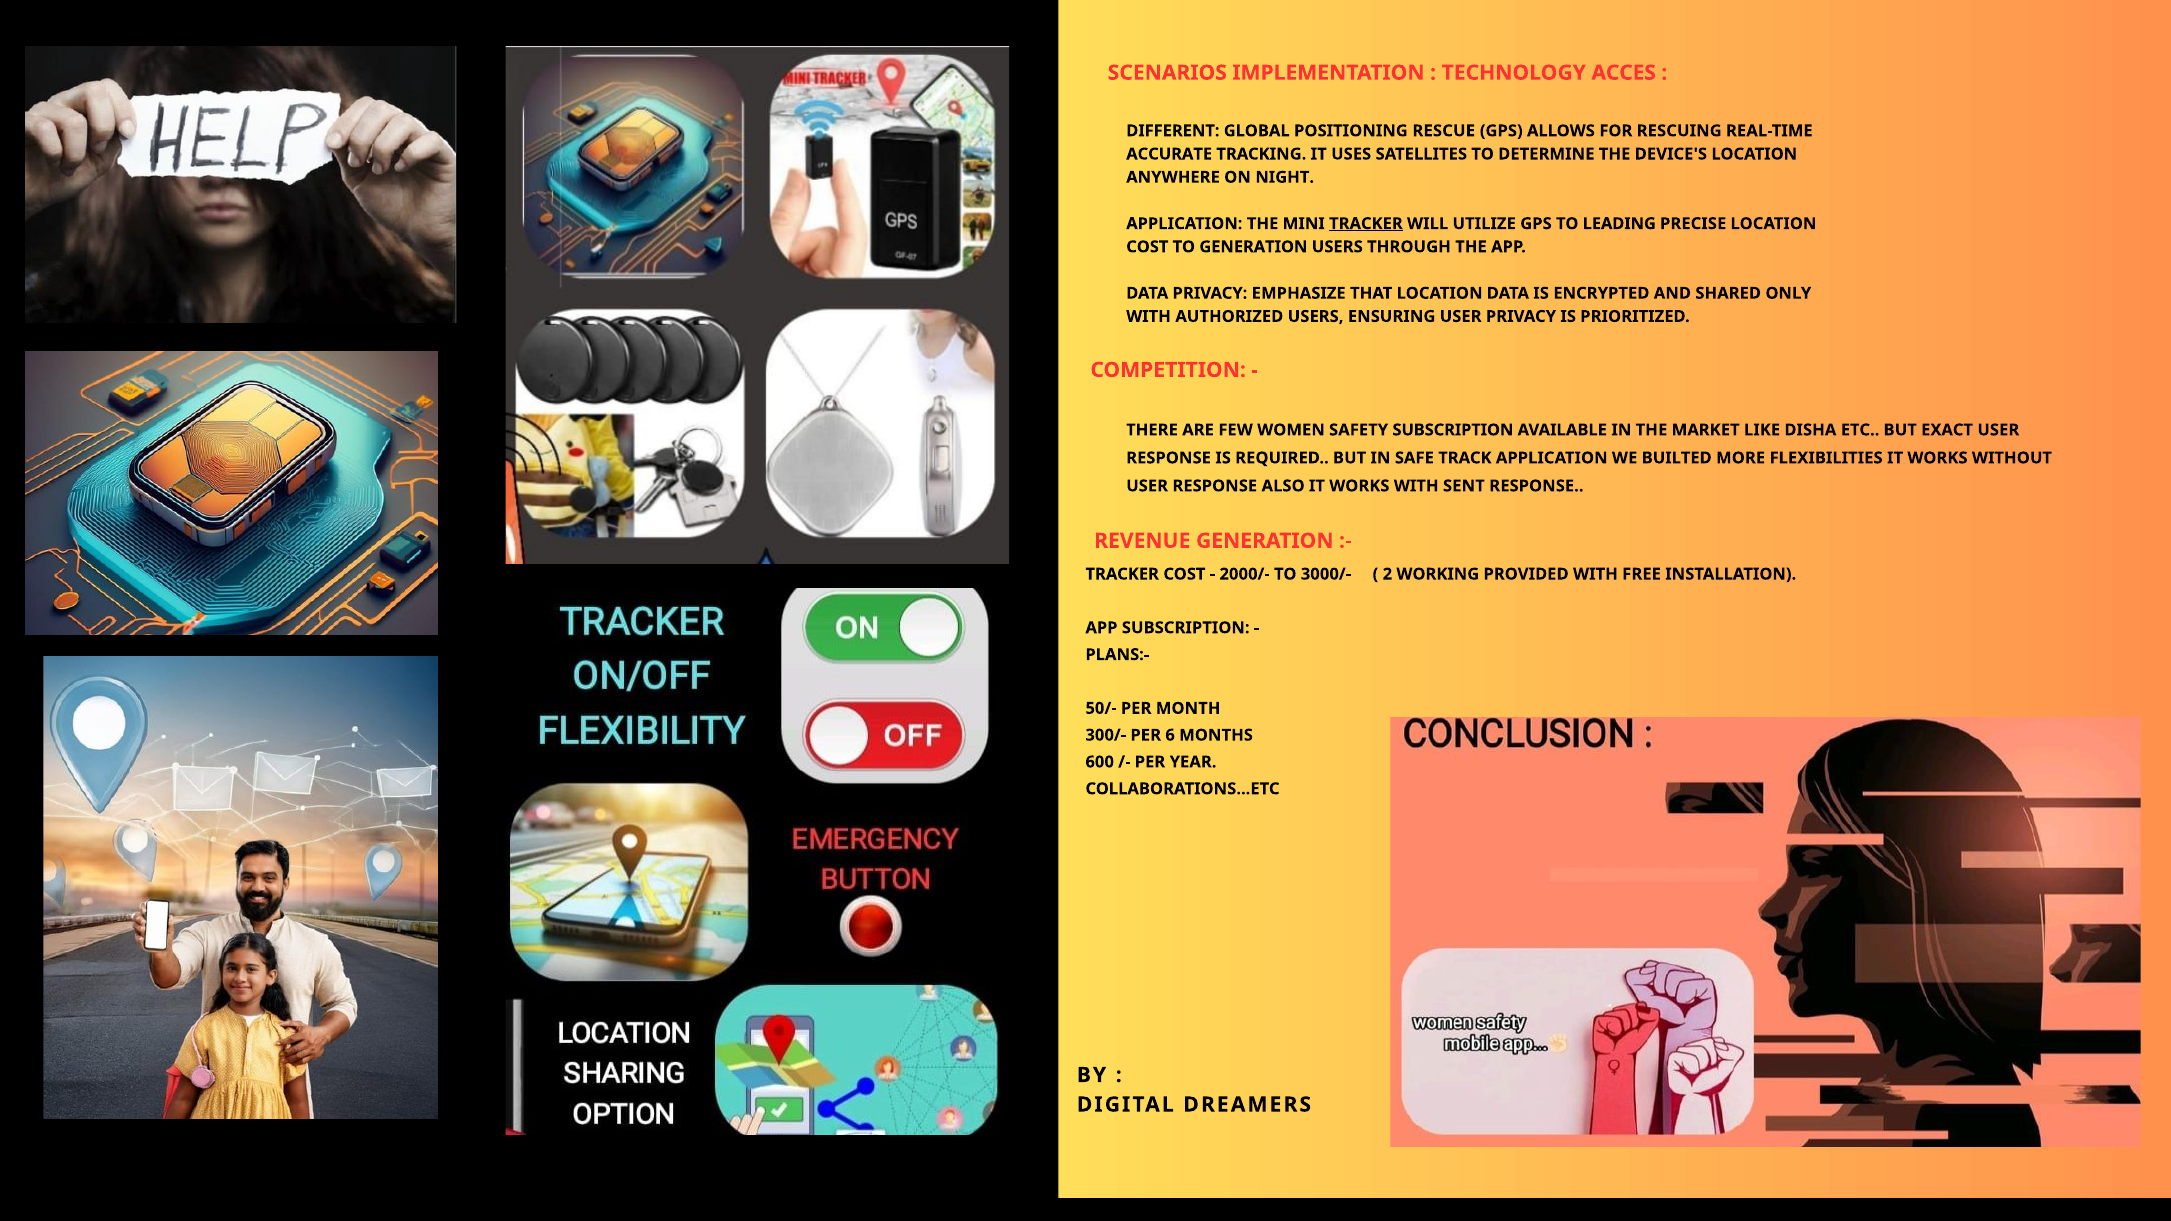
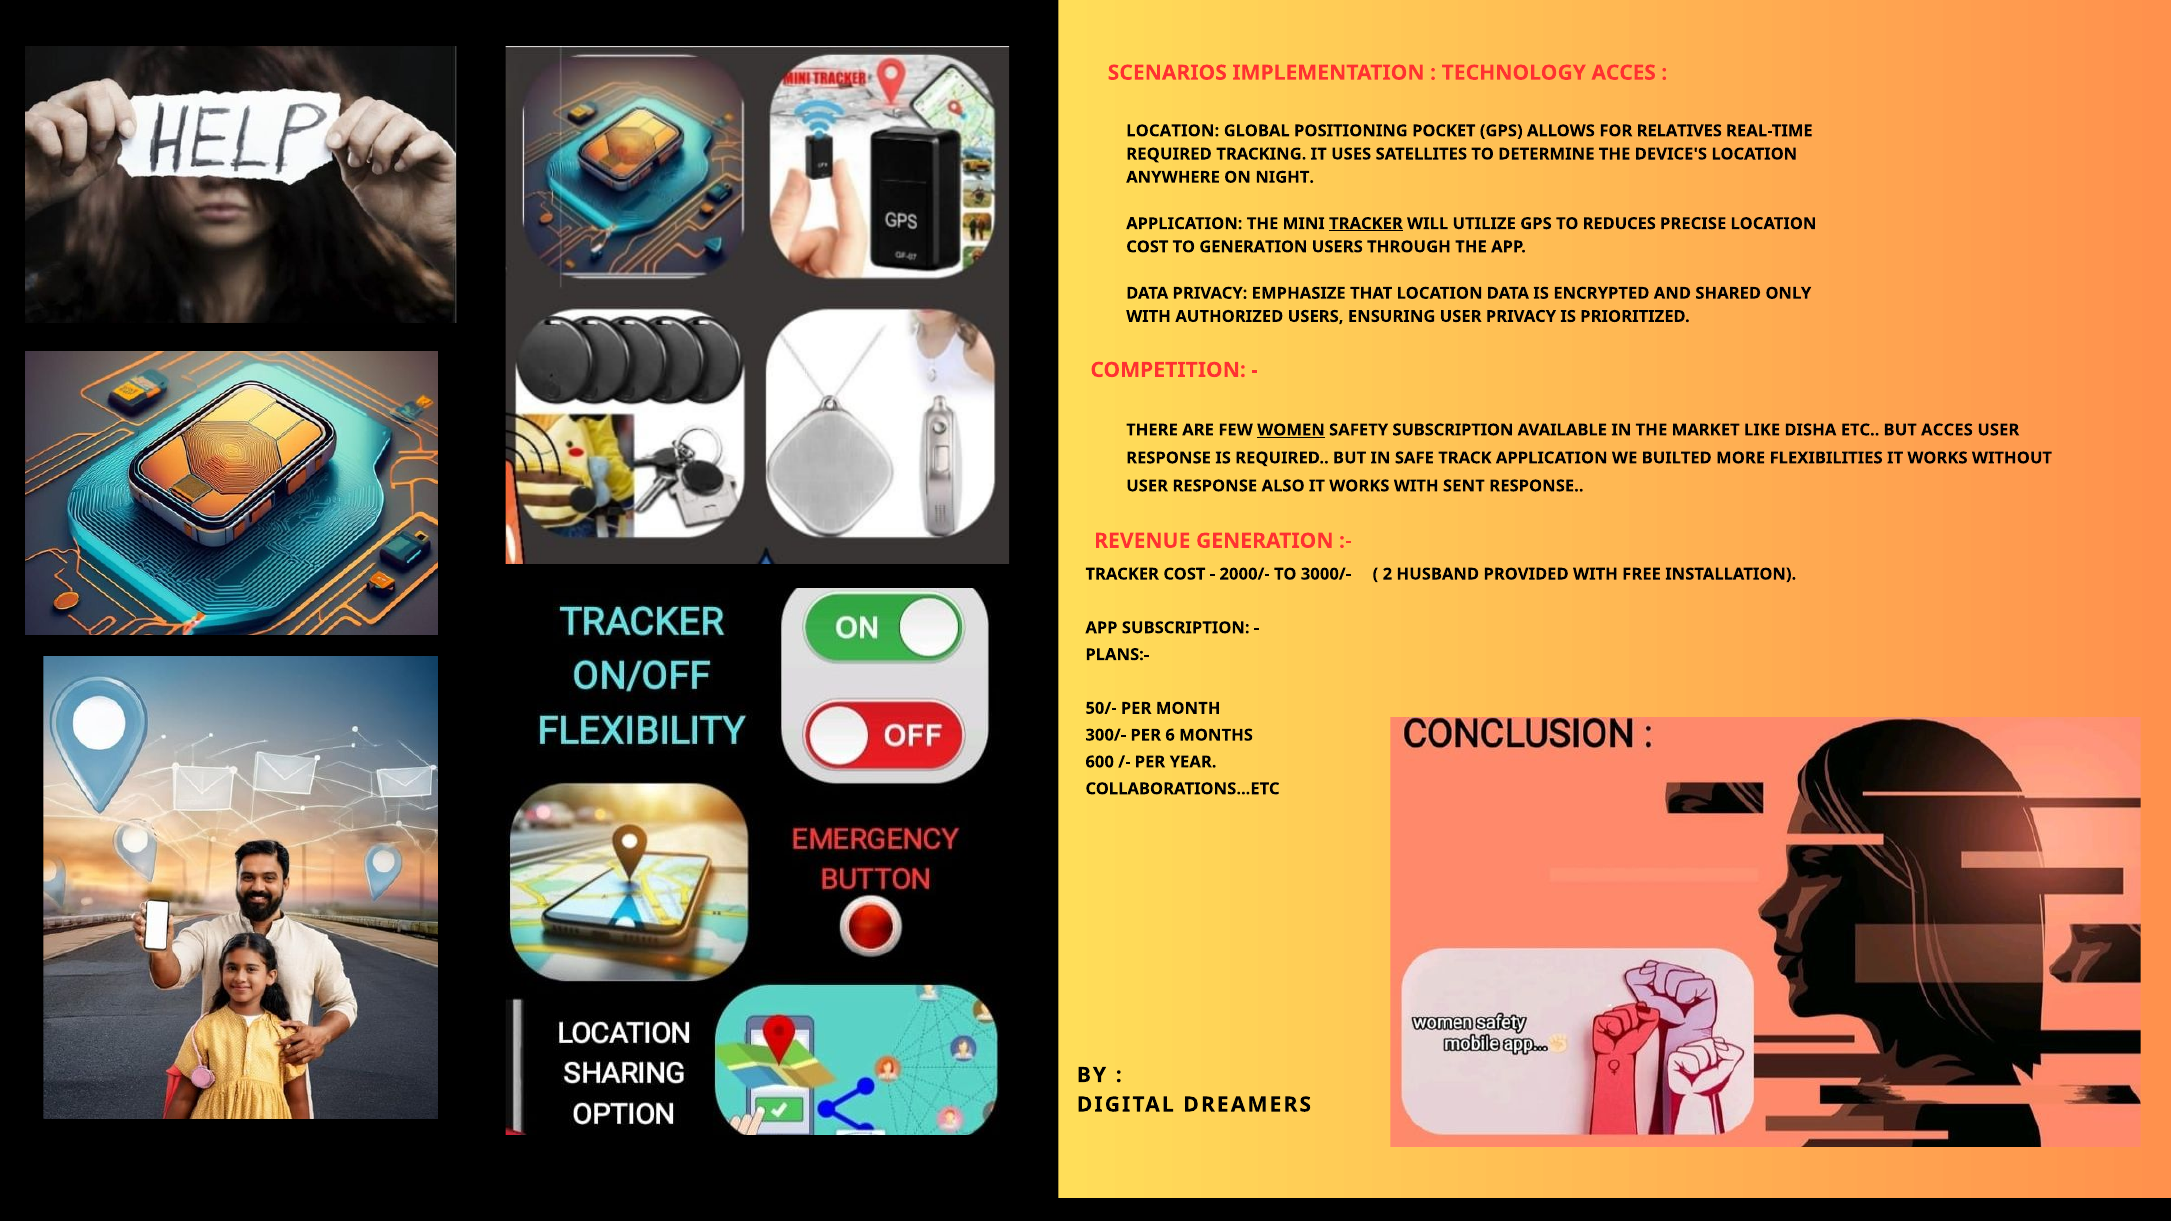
DIFFERENT: DIFFERENT -> LOCATION (1173, 131)
RESCUE: RESCUE -> POCKET (1444, 131)
RESCUING: RESCUING -> RELATIVES (1679, 131)
ACCURATE: ACCURATE -> REQUIRED (1169, 154)
LEADING: LEADING -> REDUCES (1619, 224)
WOMEN underline: none -> present (1291, 430)
BUT EXACT: EXACT -> ACCES (1947, 430)
WORKING: WORKING -> HUSBAND (1438, 574)
